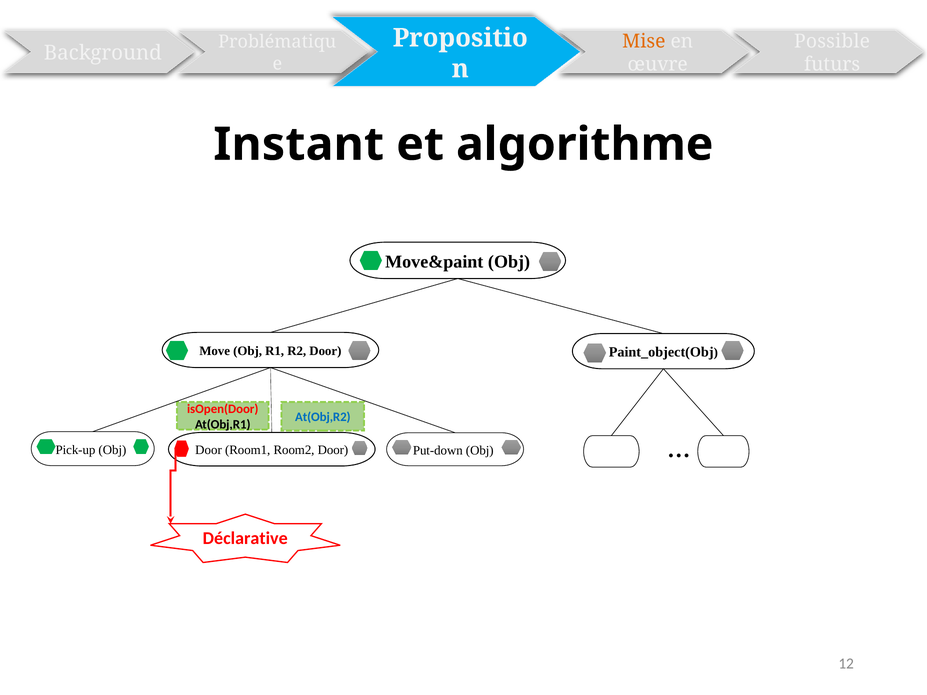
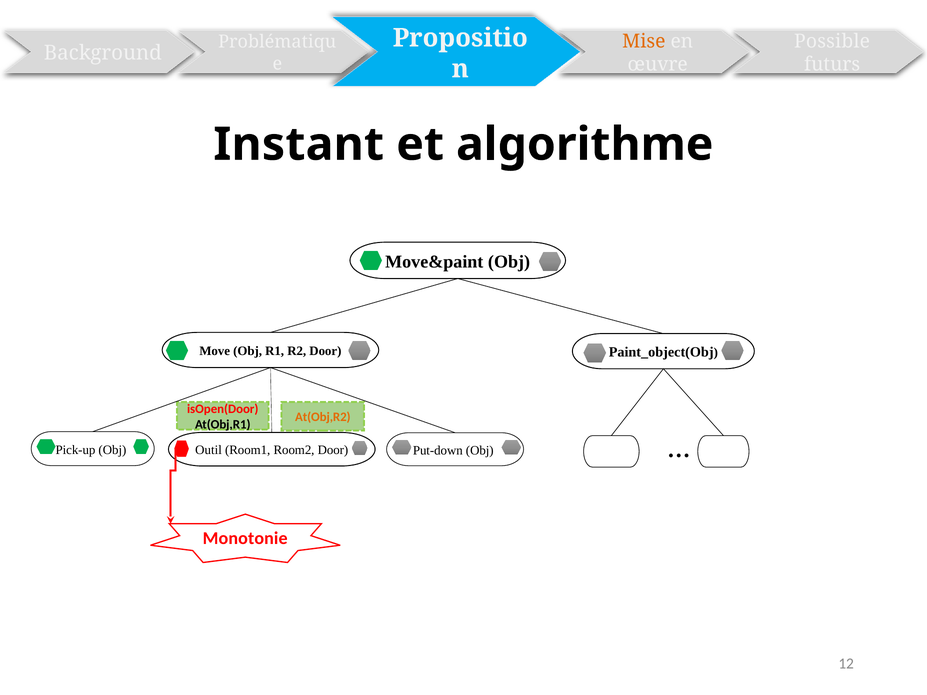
At(Obj,R2 colour: blue -> orange (323, 417)
Door: Door -> Outil (209, 450)
Déclarative: Déclarative -> Monotonie (245, 539)
